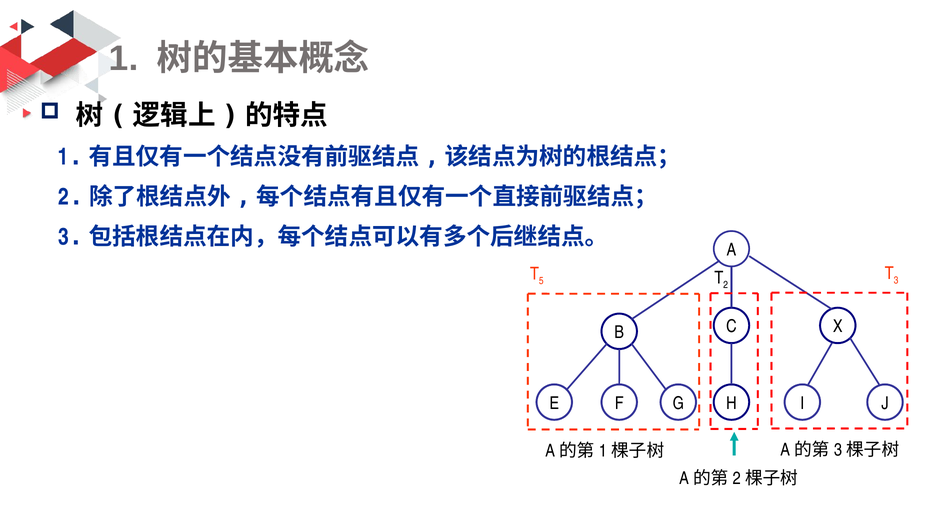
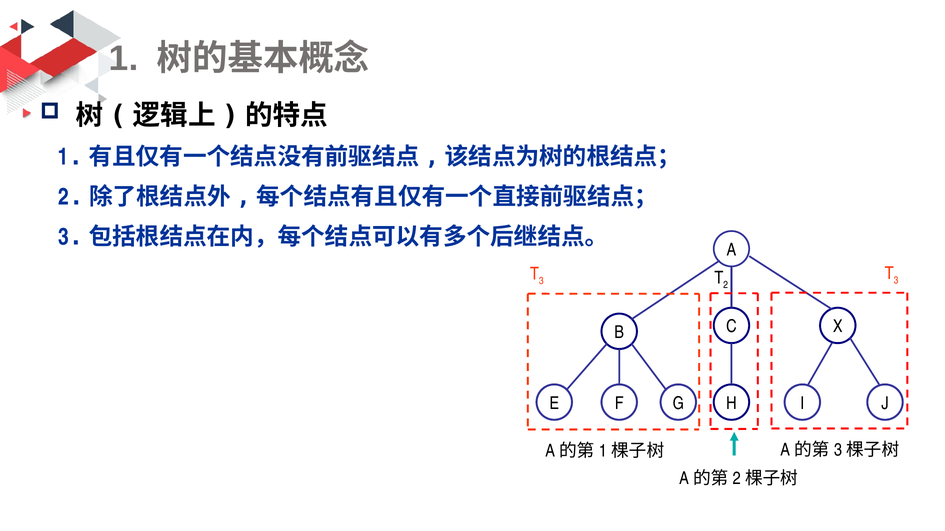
5: 5 -> 3 (541, 281)
